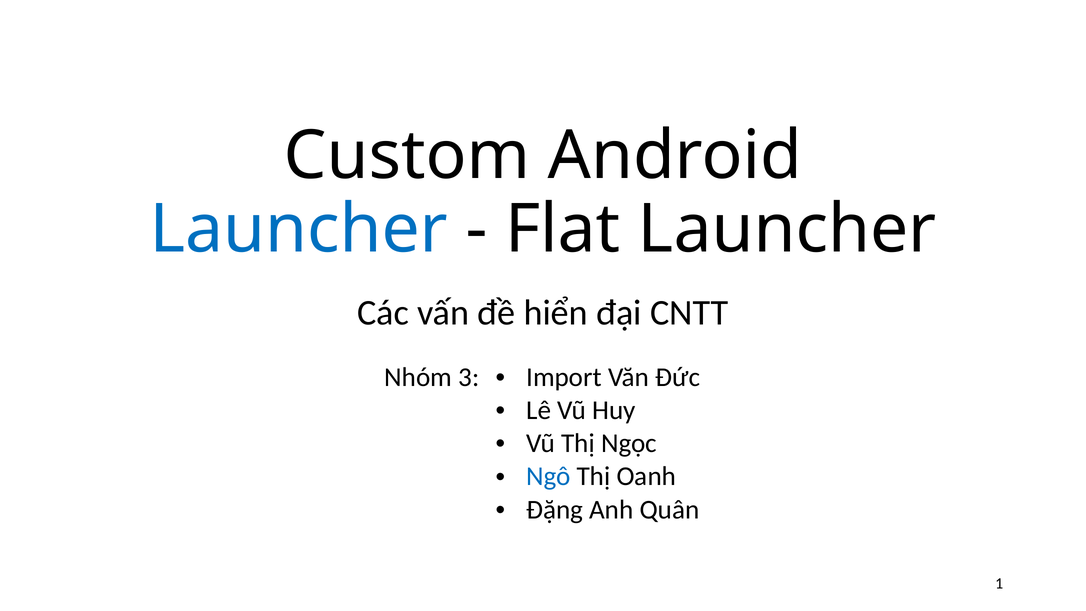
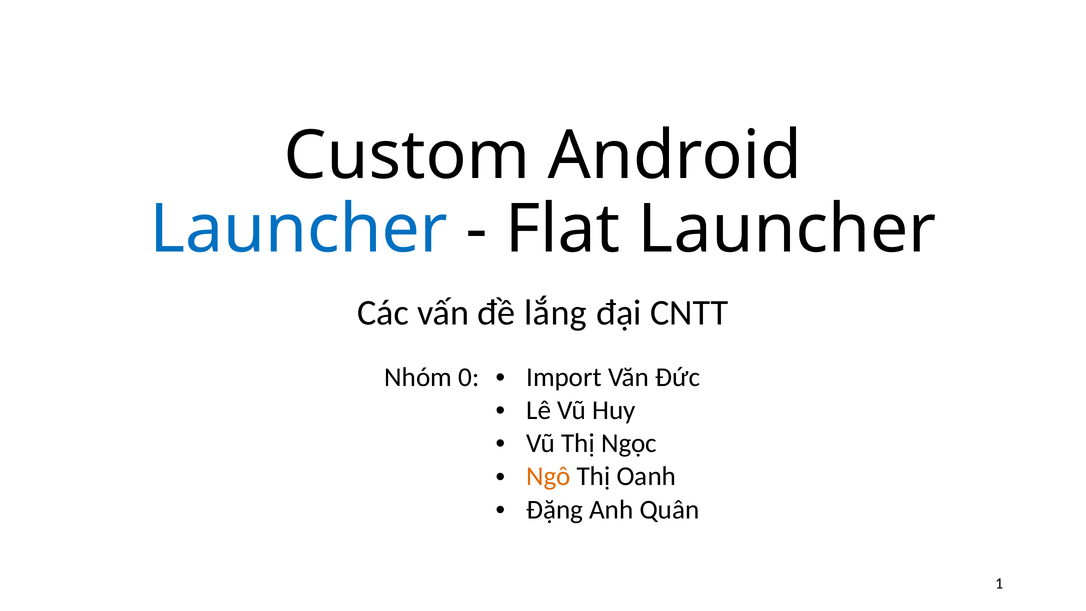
hiển: hiển -> lắng (556, 313)
3: 3 -> 0 (469, 377)
Ngô colour: blue -> orange (548, 476)
